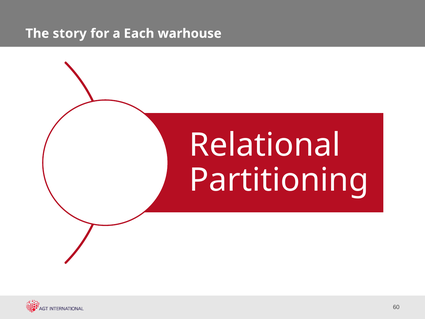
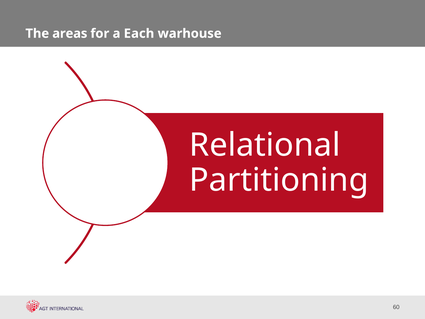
story: story -> areas (70, 33)
